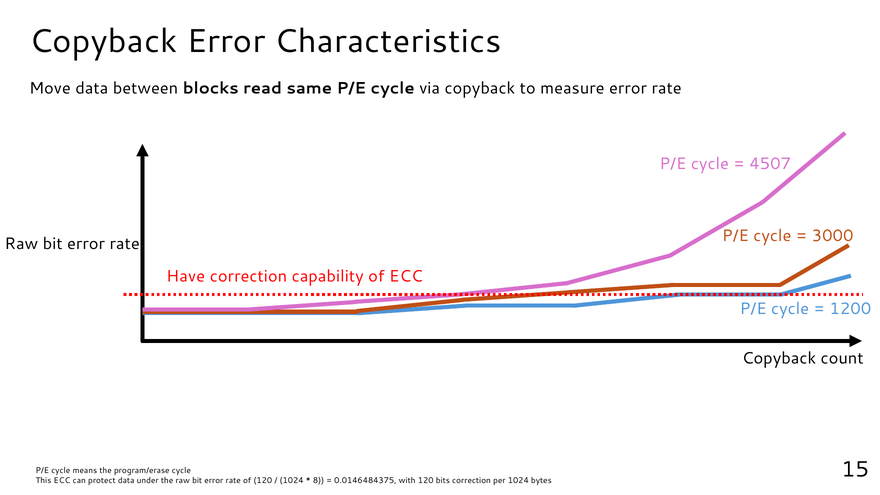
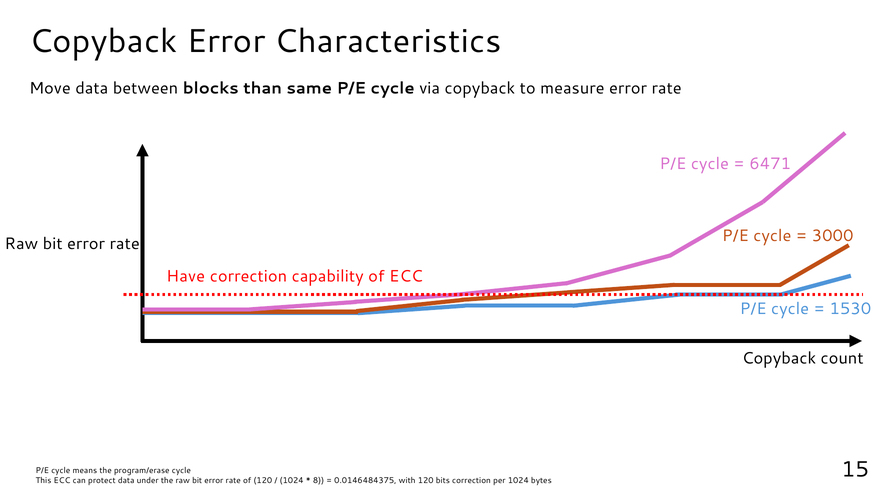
read: read -> than (263, 88)
4507: 4507 -> 6471 (770, 164)
1200: 1200 -> 1530 (850, 309)
